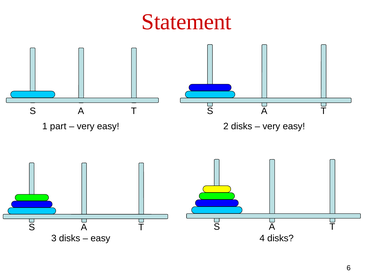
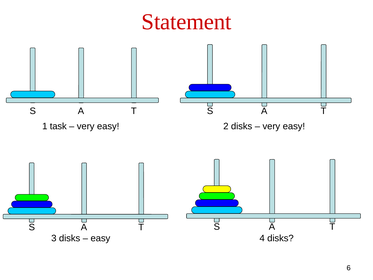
part: part -> task (58, 126)
